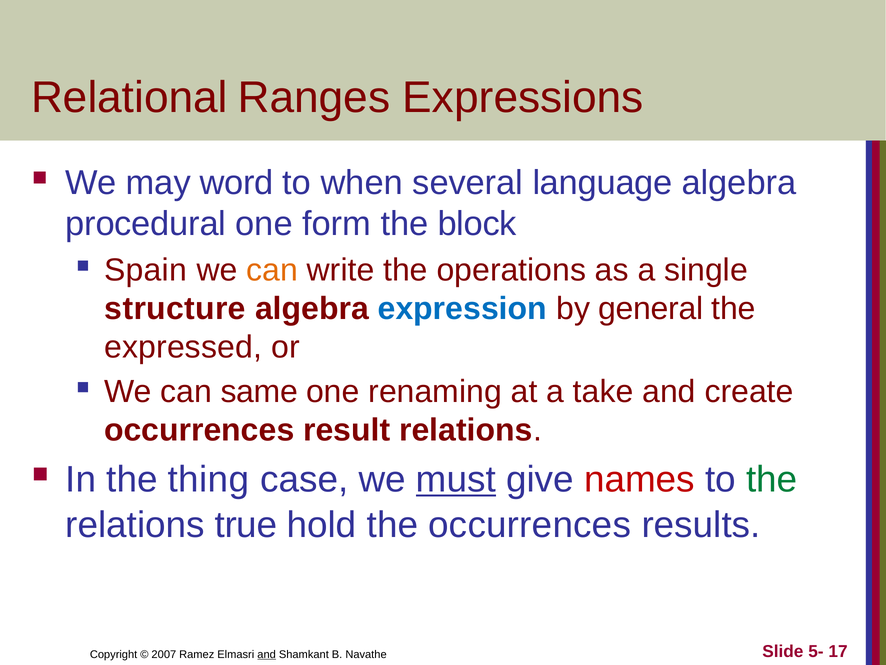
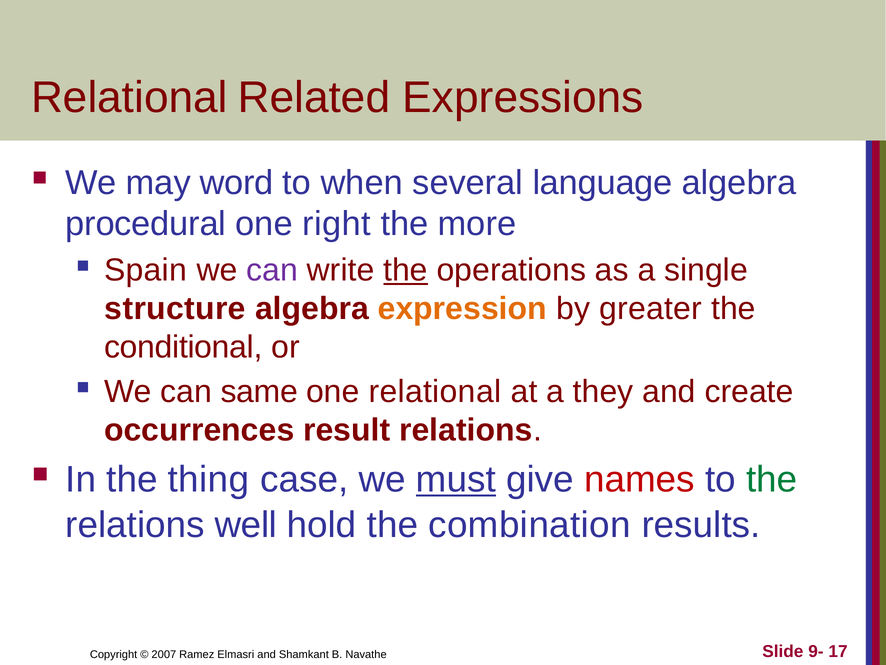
Ranges: Ranges -> Related (314, 98)
form: form -> right (336, 224)
block: block -> more (477, 224)
can colour: orange -> purple (272, 270)
the underline: none -> present (406, 270)
expression colour: blue -> orange (462, 308)
general: general -> greater (651, 308)
expressed: expressed -> conditional (183, 347)
one renaming: renaming -> relational (435, 392)
take: take -> they (603, 392)
true: true -> well (246, 525)
the occurrences: occurrences -> combination (530, 525)
and underline: present -> none (267, 654)
5-: 5- -> 9- (816, 651)
